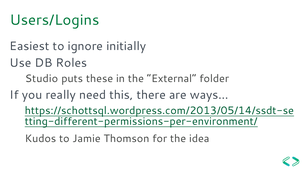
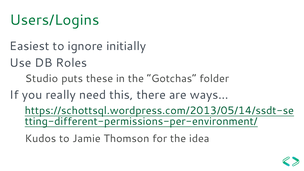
External: External -> Gotchas (172, 79)
